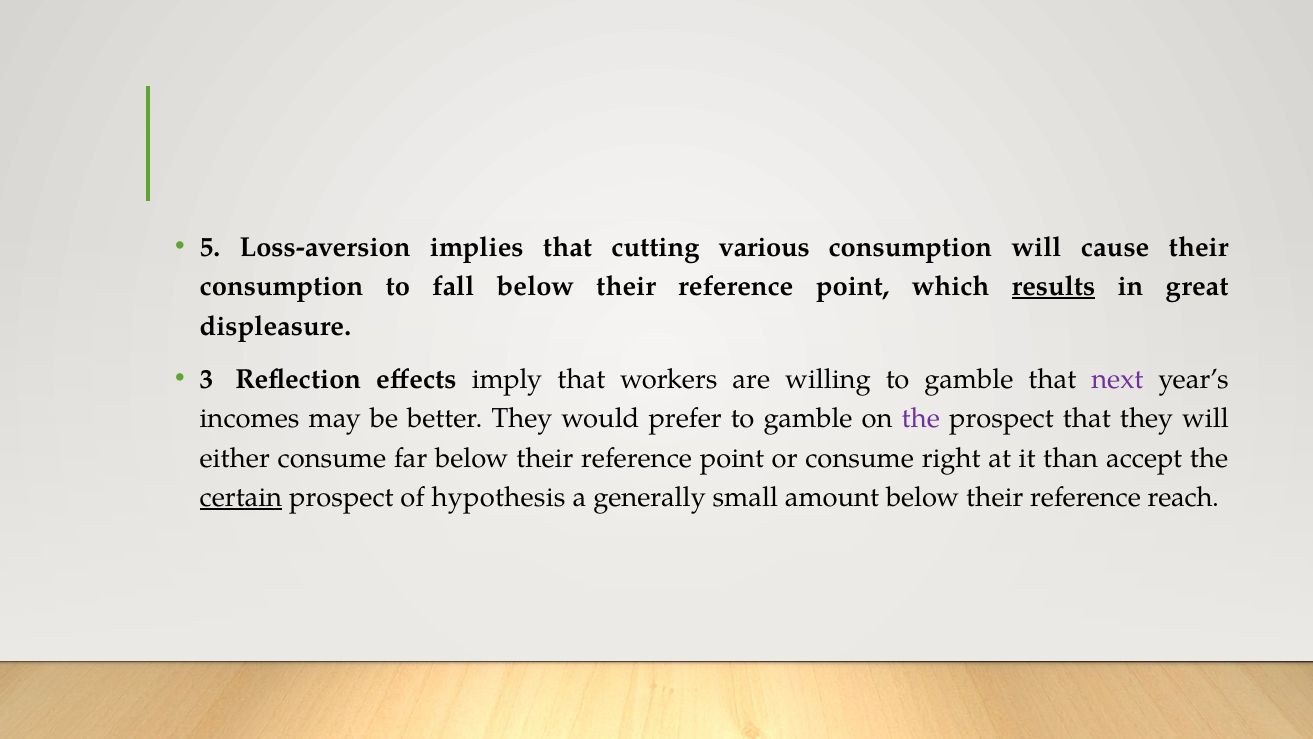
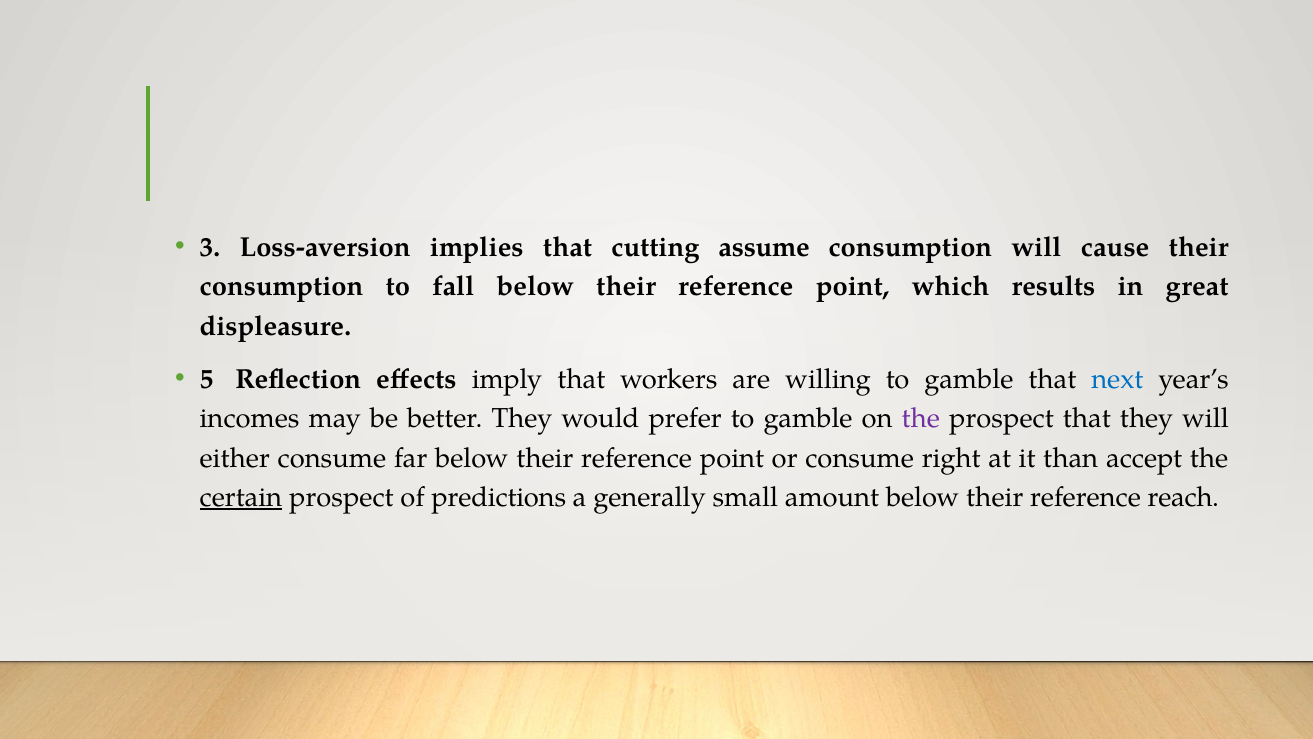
5: 5 -> 3 (210, 247)
various: various -> assume (764, 247)
results underline: present -> none (1053, 286)
3: 3 -> 5 (207, 379)
next colour: purple -> blue (1117, 379)
hypothesis: hypothesis -> predictions (499, 497)
